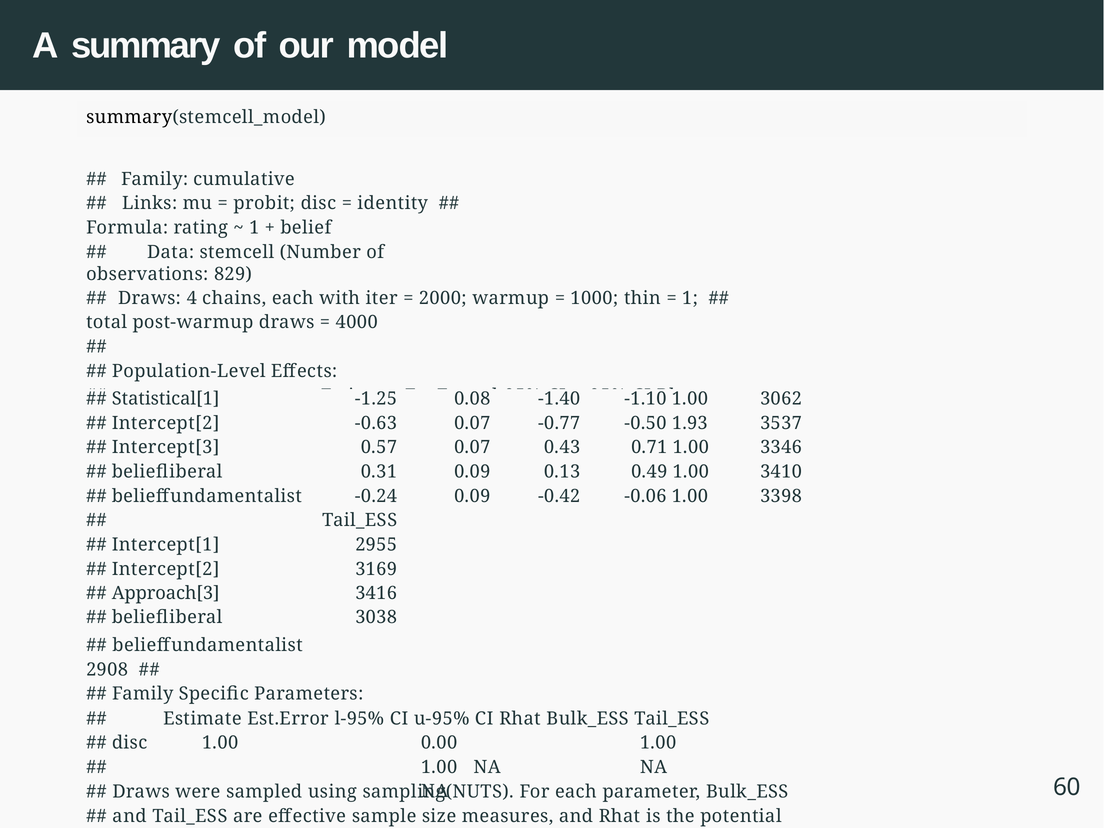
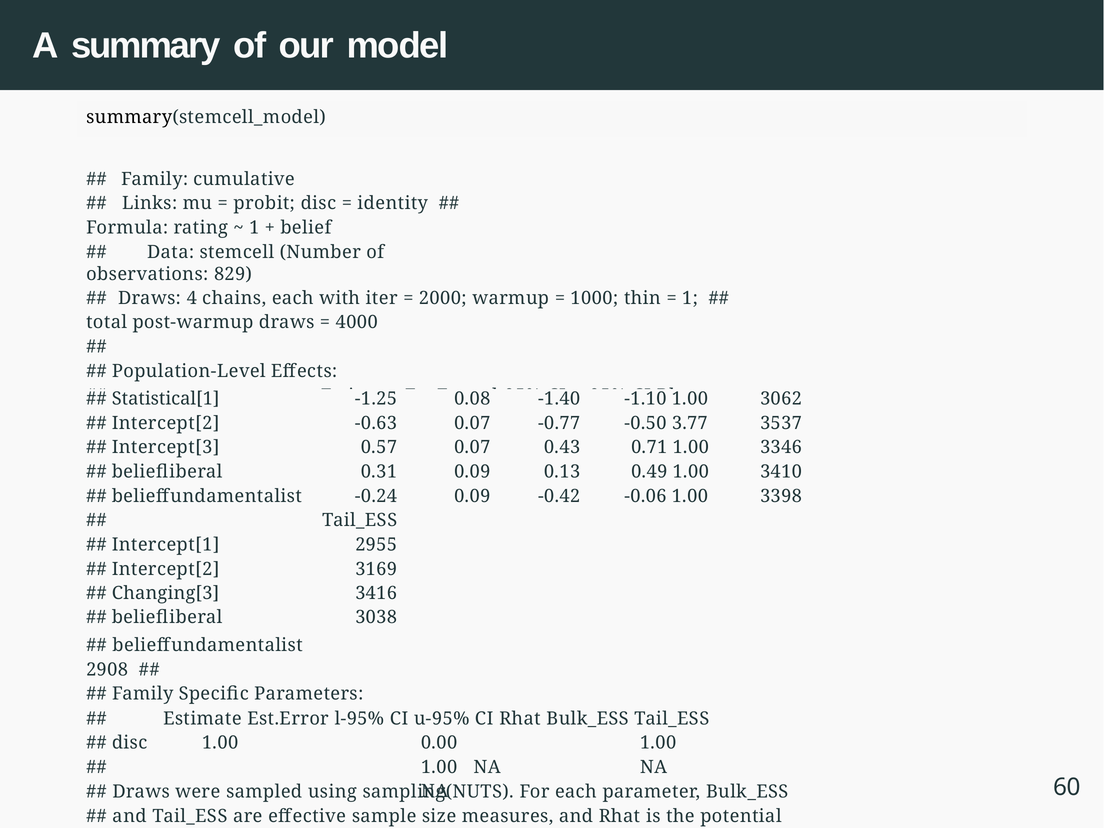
1.93: 1.93 -> 3.77 (690, 423)
Approach[3: Approach[3 -> Changing[3 (166, 593)
